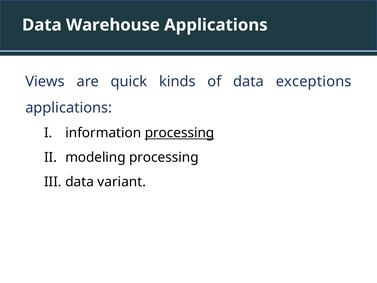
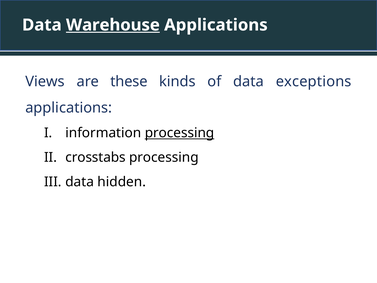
Warehouse underline: none -> present (113, 25)
quick: quick -> these (129, 81)
modeling: modeling -> crosstabs (95, 157)
variant: variant -> hidden (122, 182)
